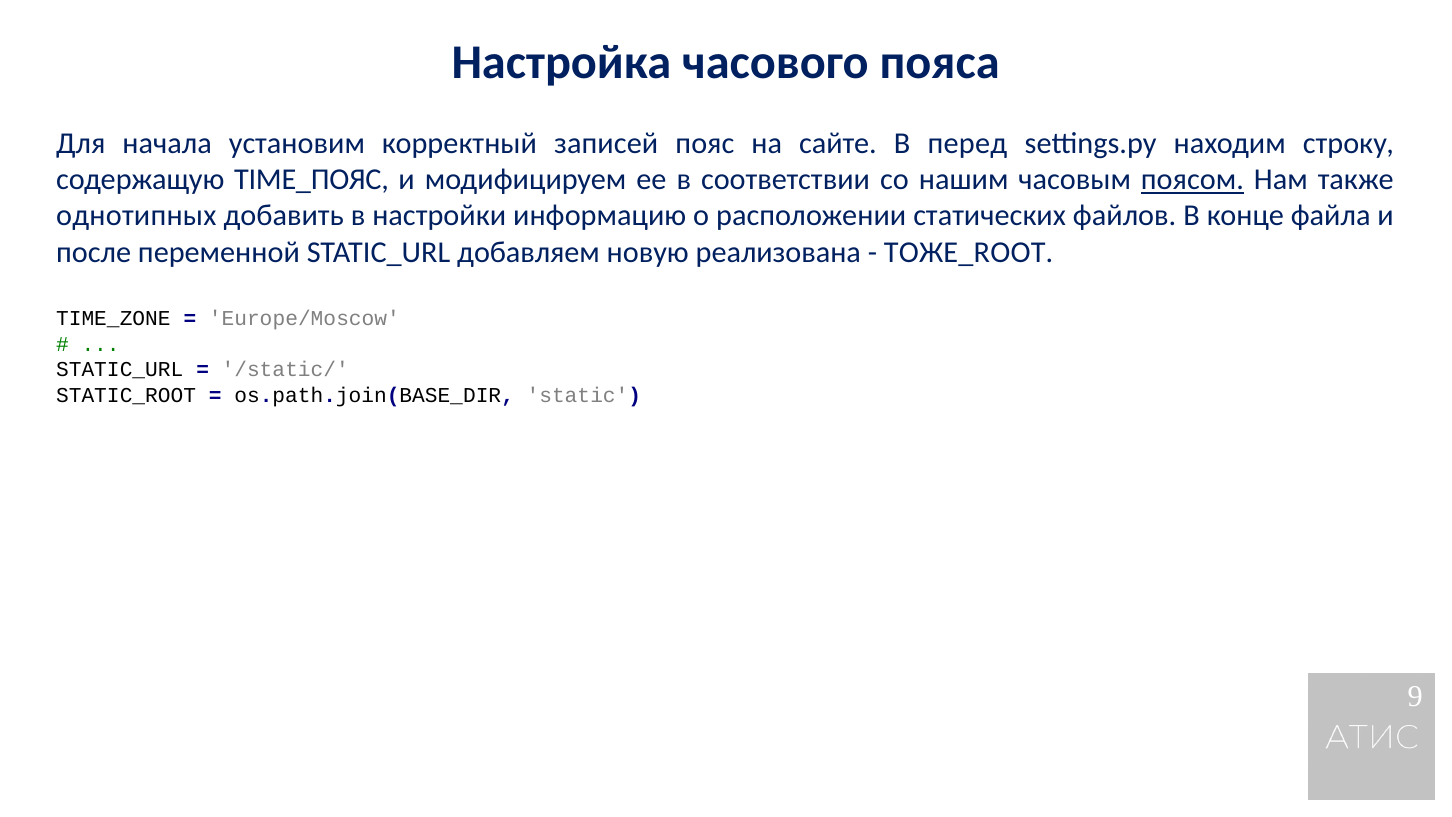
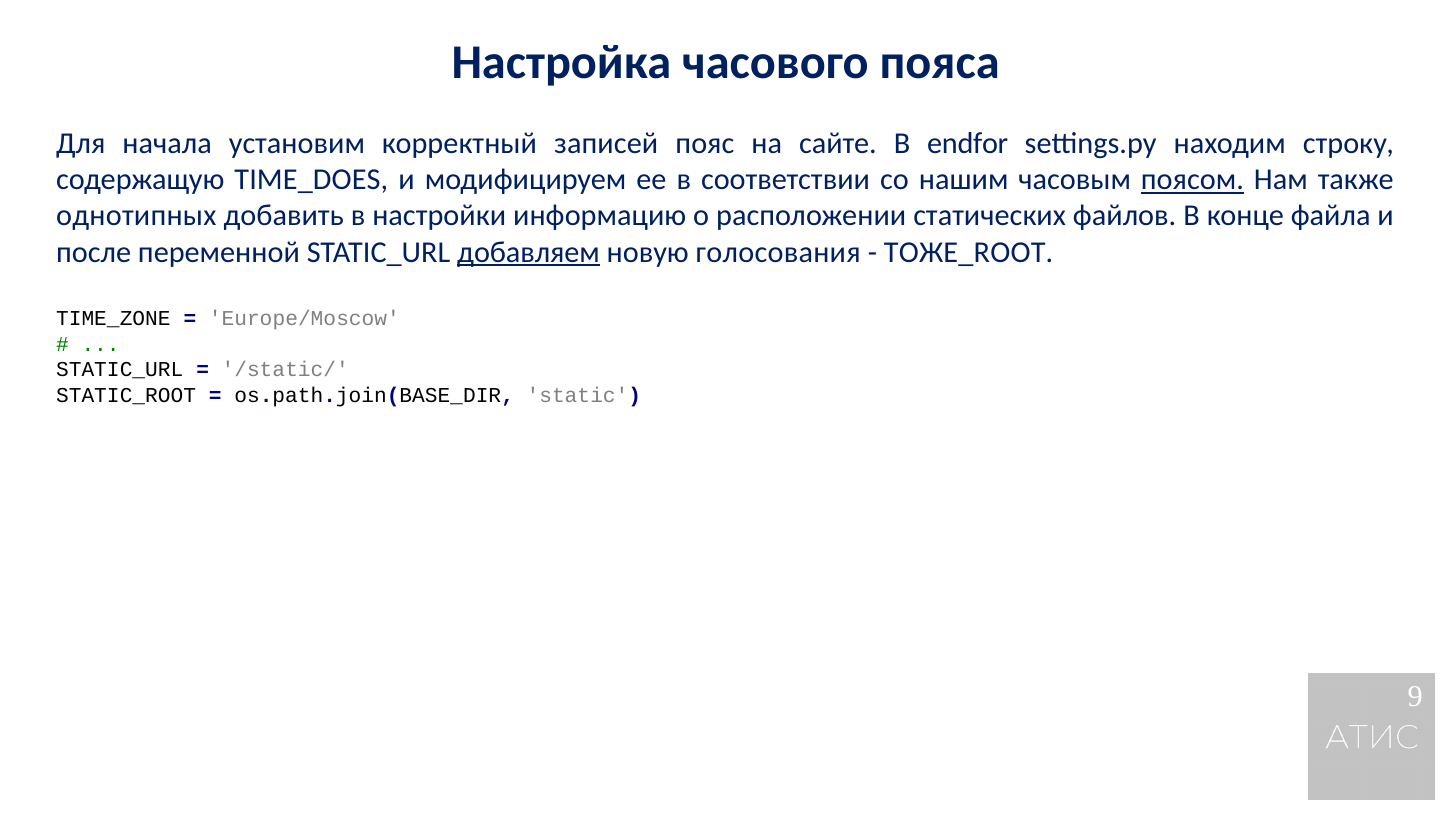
перед: перед -> endfor (968, 143)
TIME_ПОЯС: TIME_ПОЯС -> TIME_DOES (311, 180)
добавляем underline: none -> present (529, 252)
реализована: реализована -> голосования (778, 252)
